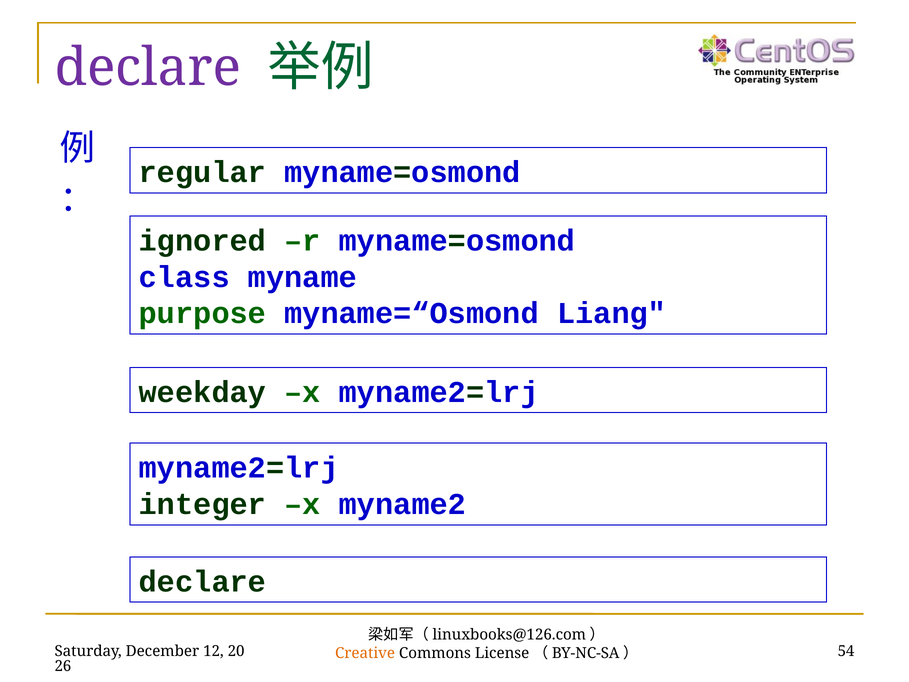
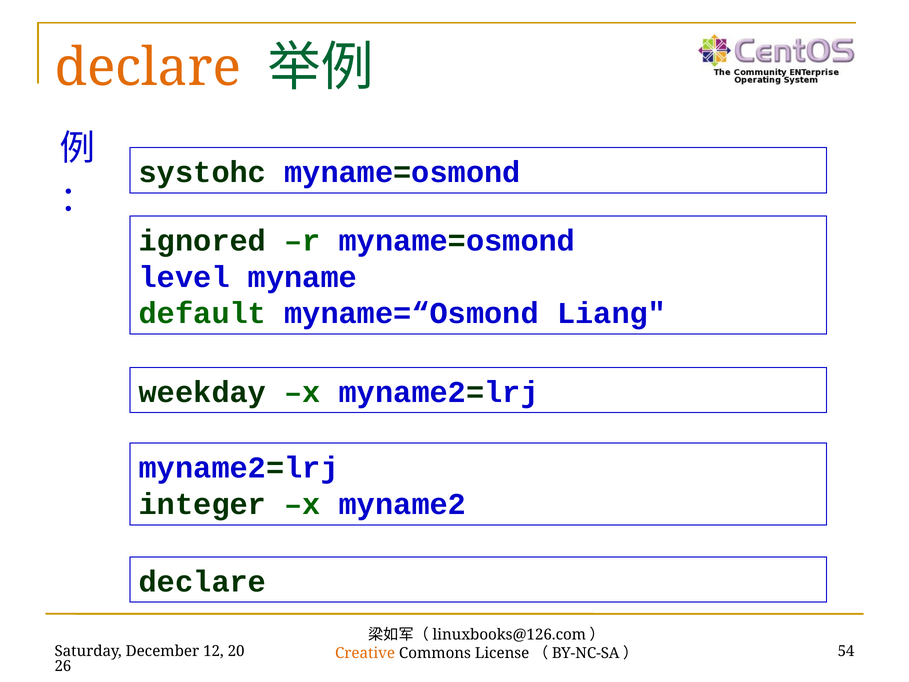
declare colour: purple -> orange (148, 68)
regular: regular -> systohc (202, 172)
class: class -> level (184, 277)
purpose: purpose -> default (202, 313)
